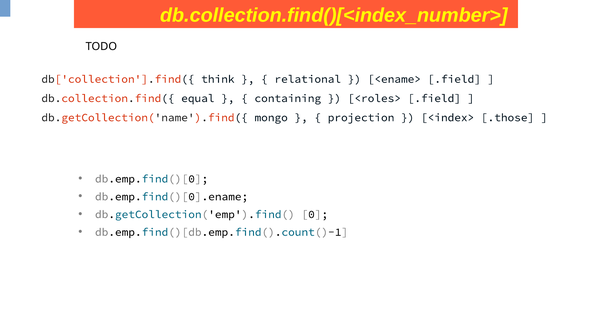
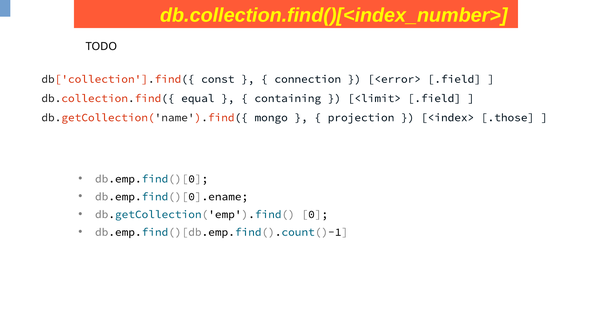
think: think -> const (218, 79)
relational: relational -> connection (308, 79)
<ename>: <ename> -> <error> (394, 79)
<roles>: <roles> -> <limit> (374, 98)
